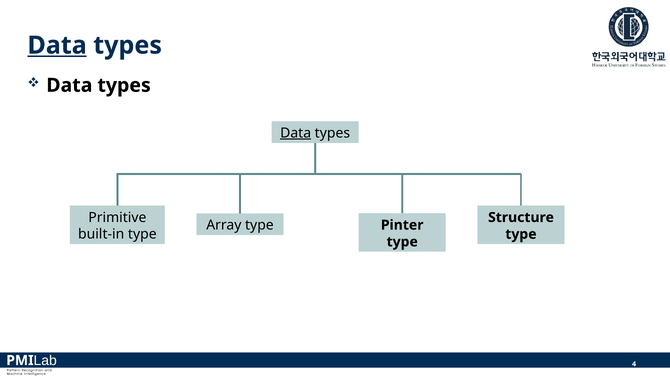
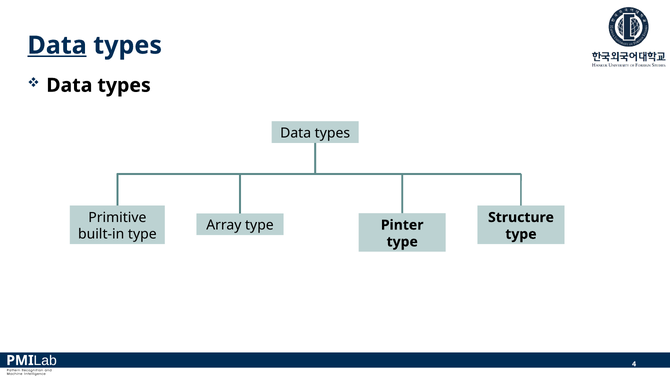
Data underline: present -> none (296, 133)
